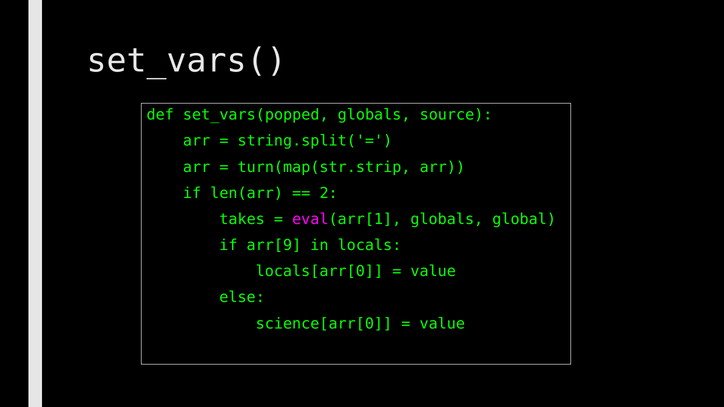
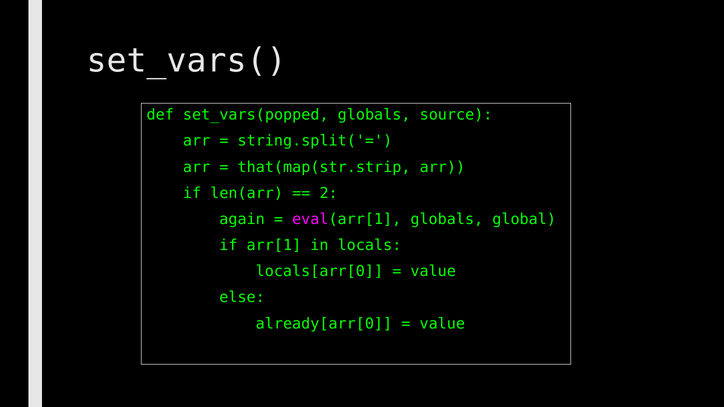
turn(map(str.strip: turn(map(str.strip -> that(map(str.strip (324, 167)
takes: takes -> again (242, 219)
arr[9: arr[9 -> arr[1 (274, 245)
science[arr[0: science[arr[0 -> already[arr[0 (324, 324)
